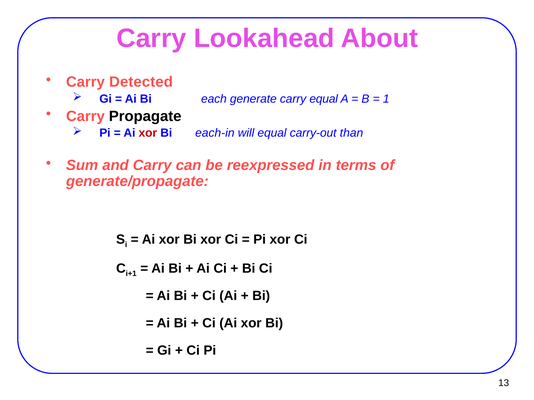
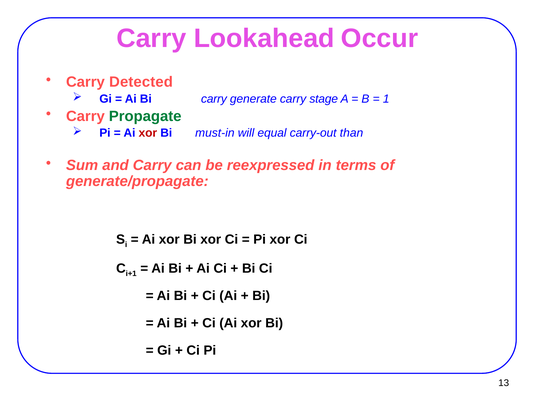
About: About -> Occur (380, 38)
Bi each: each -> carry (214, 99)
carry equal: equal -> stage (324, 99)
Propagate colour: black -> green (145, 116)
each-in: each-in -> must-in (215, 133)
